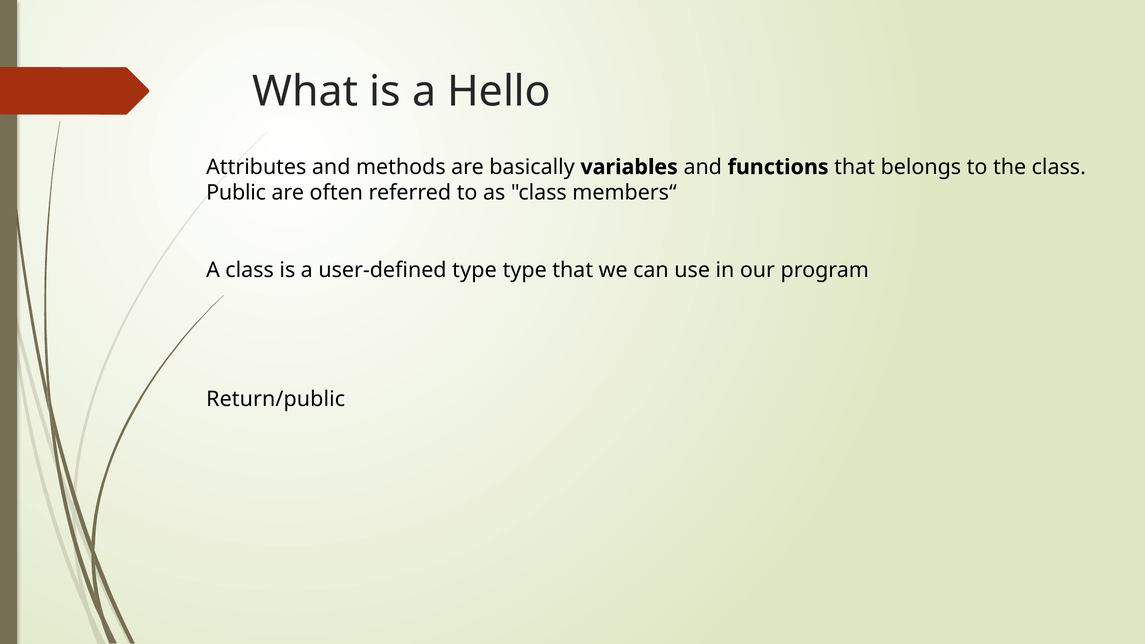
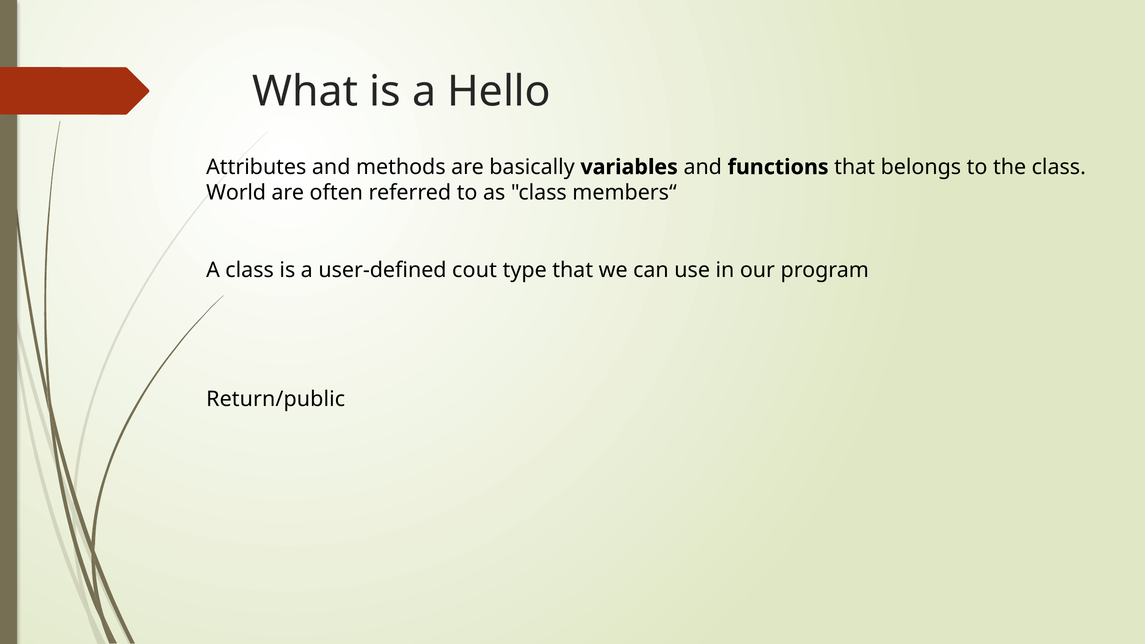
Public: Public -> World (236, 193)
user-defined type: type -> cout (475, 270)
